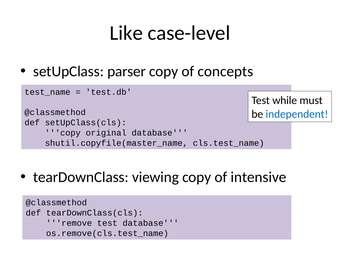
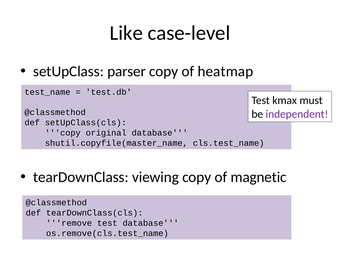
concepts: concepts -> heatmap (225, 71)
while: while -> kmax (285, 101)
independent colour: blue -> purple (297, 114)
intensive: intensive -> magnetic (259, 177)
